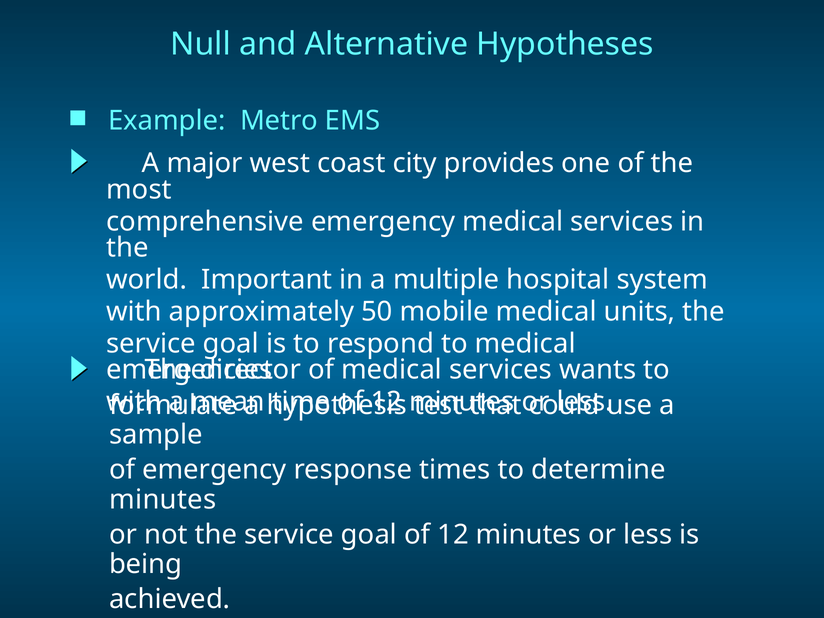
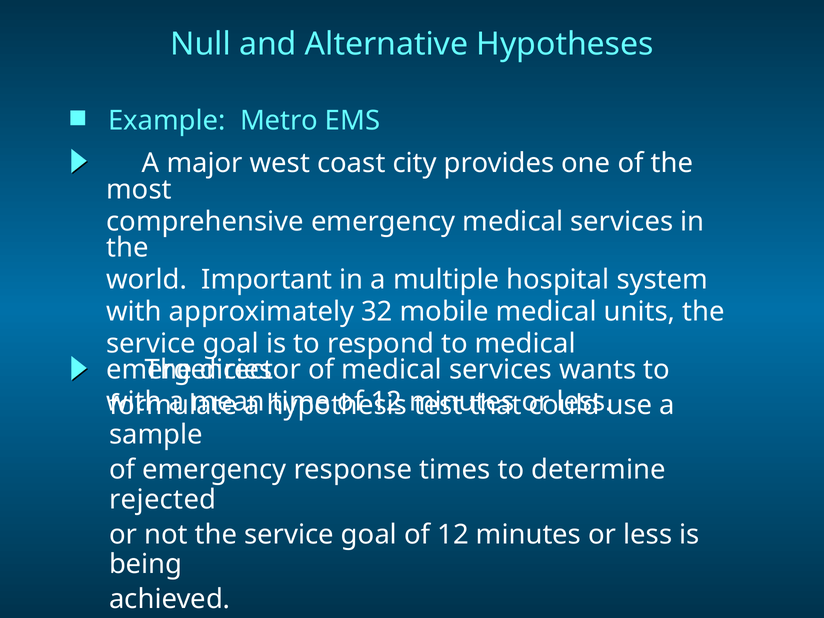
50: 50 -> 32 (377, 312)
minutes: minutes -> rejected (163, 499)
